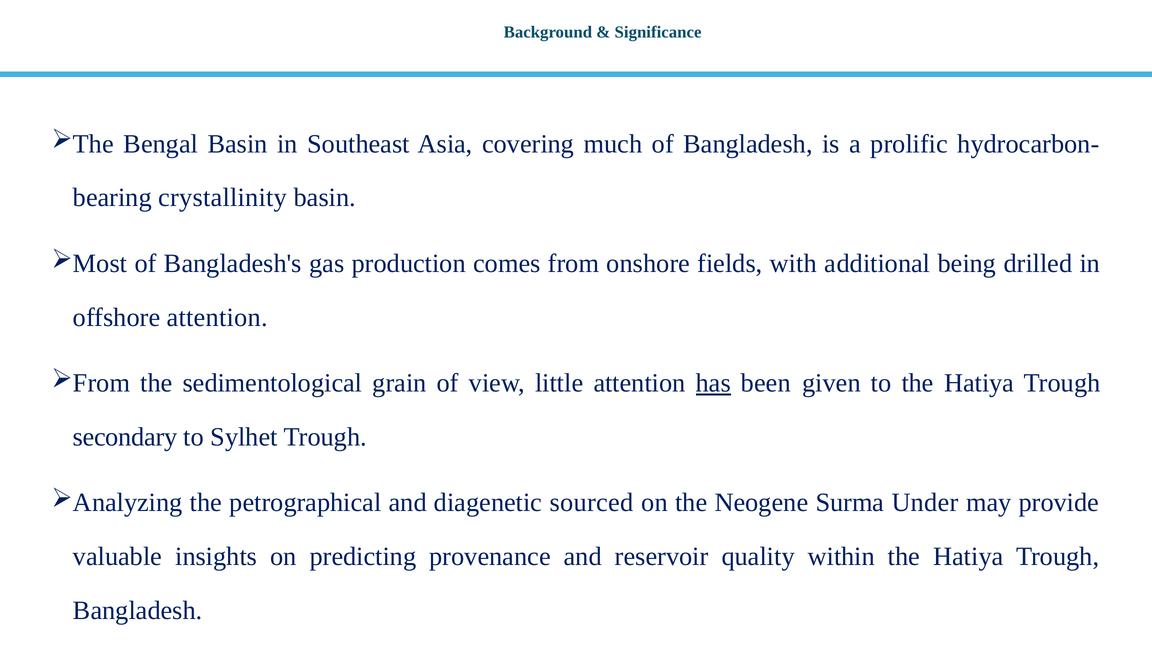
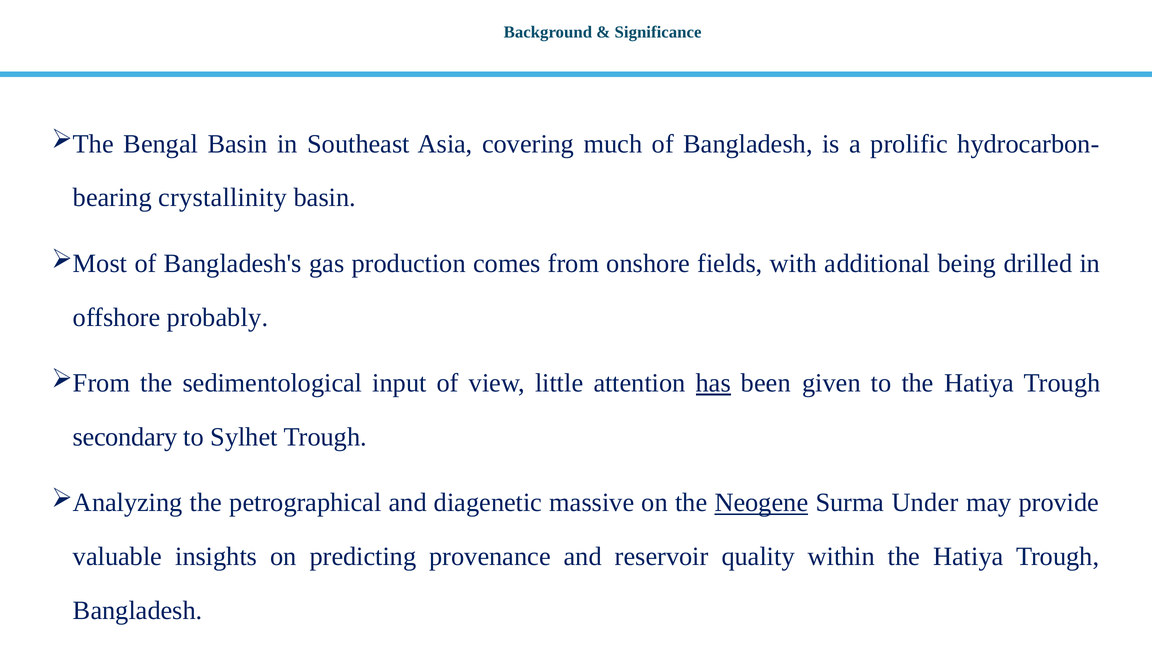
offshore attention: attention -> probably (217, 317)
grain: grain -> input (400, 383)
sourced: sourced -> massive (592, 503)
Neogene underline: none -> present (761, 503)
